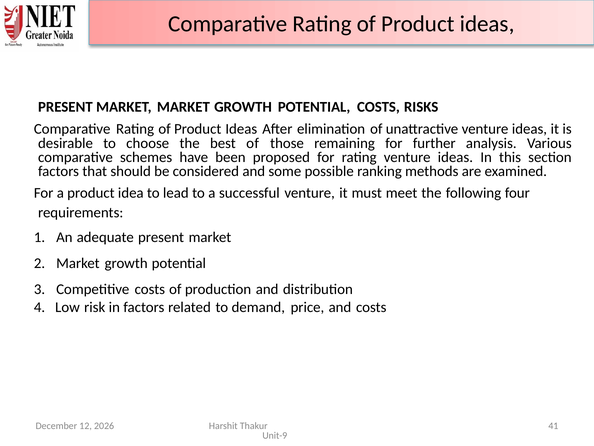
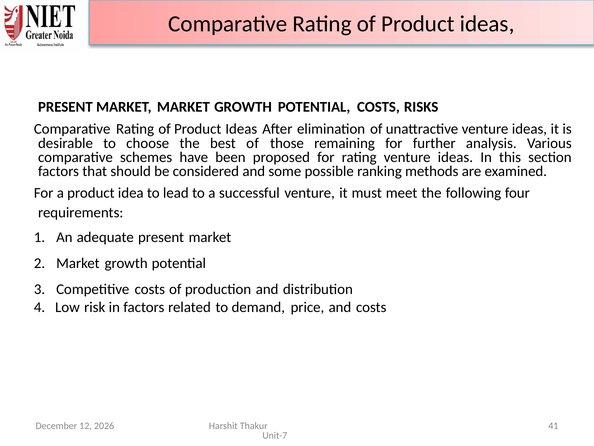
Unit-9: Unit-9 -> Unit-7 (275, 435)
